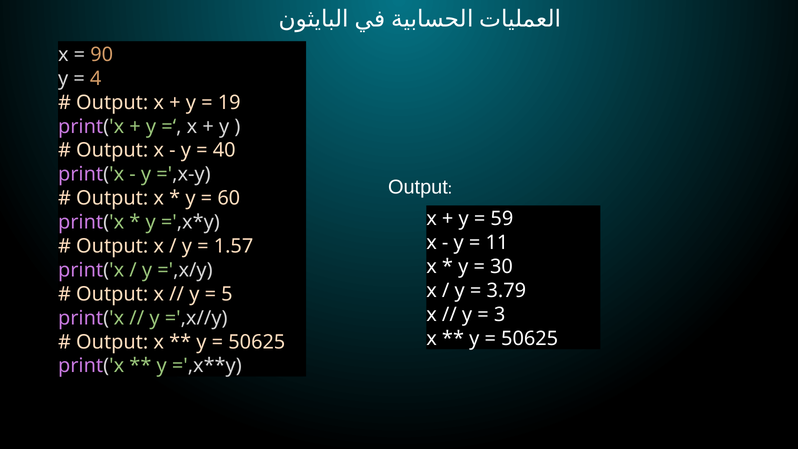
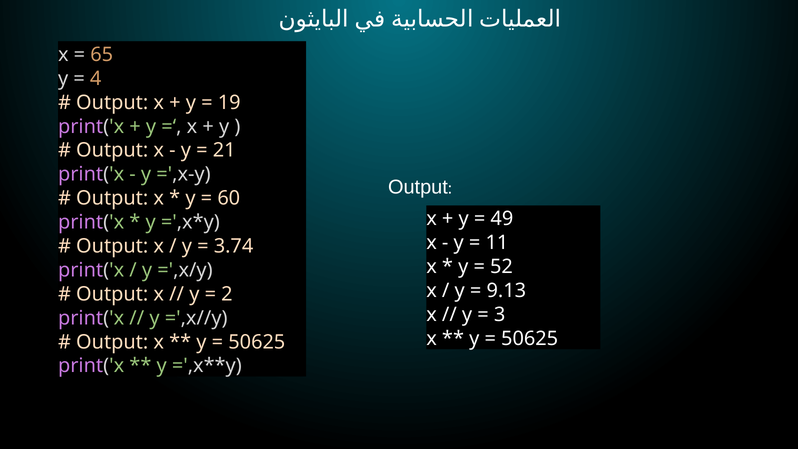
90: 90 -> 65 (102, 55)
40: 40 -> 21 (224, 150)
59: 59 -> 49 (502, 219)
1.57: 1.57 -> 3.74 (234, 246)
30: 30 -> 52 (502, 267)
3.79: 3.79 -> 9.13 (506, 291)
5: 5 -> 2 (227, 294)
